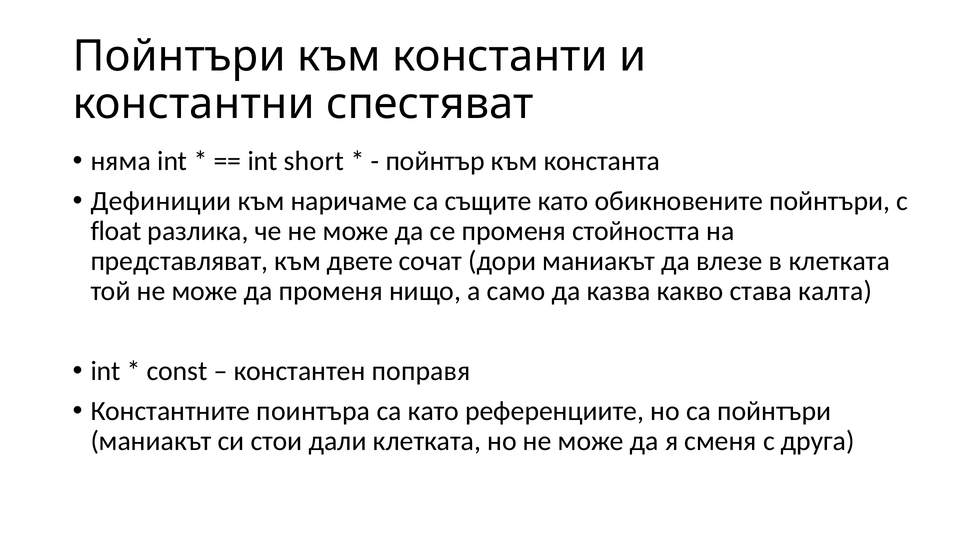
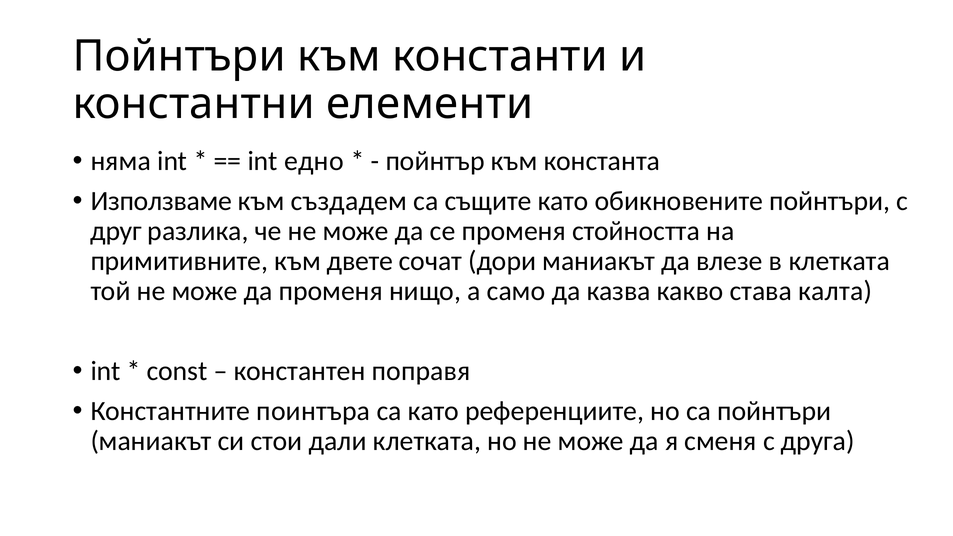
спестяват: спестяват -> елементи (430, 104)
short: short -> едно (314, 161)
Дефиниции: Дефиниции -> Използваме (161, 201)
наричаме: наричаме -> създадем (349, 201)
float: float -> друг (116, 231)
представляват: представляват -> примитивните (179, 261)
